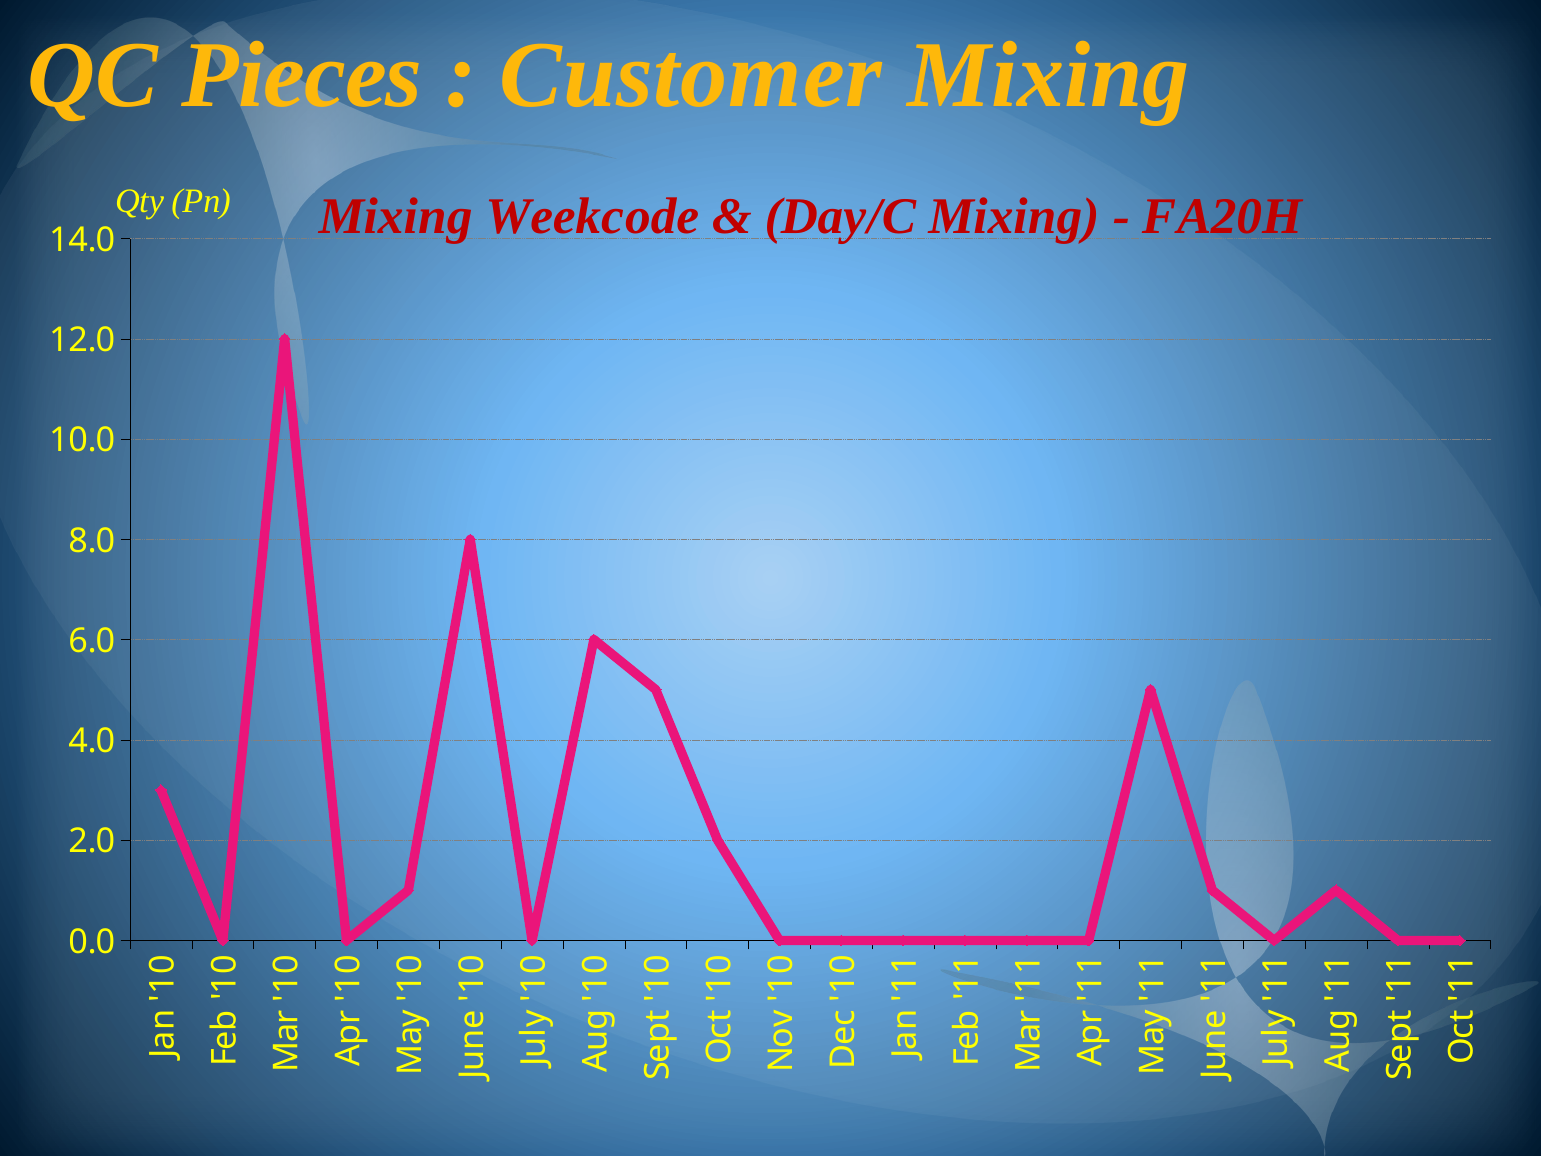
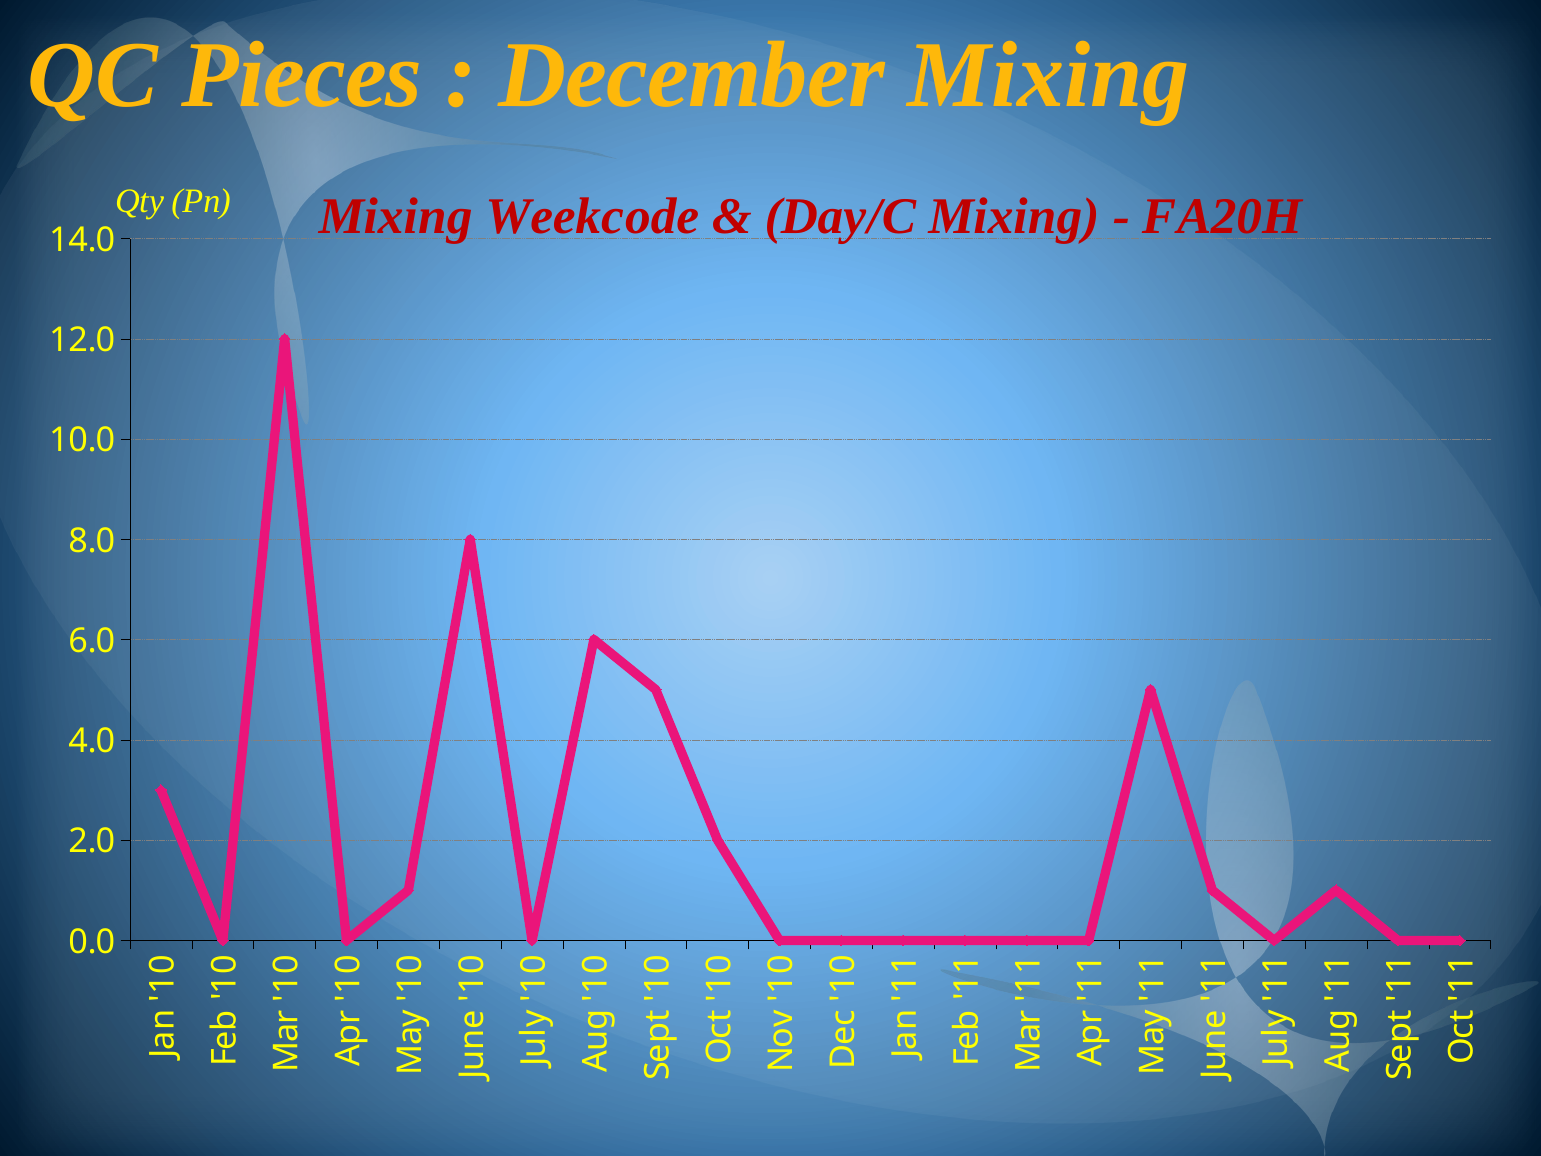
Customer: Customer -> December (692, 76)
